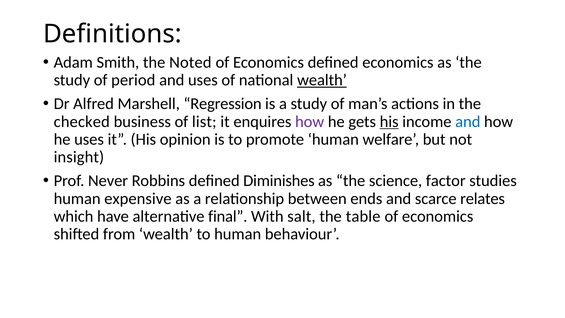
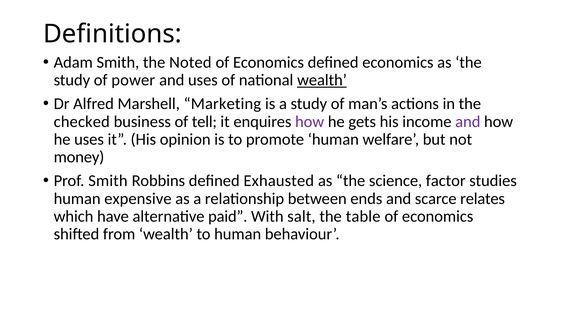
period: period -> power (133, 80)
Regression: Regression -> Marketing (222, 104)
list: list -> tell (204, 122)
his underline: present -> none (389, 122)
and colour: blue -> purple (468, 122)
insight: insight -> money (79, 157)
Prof Never: Never -> Smith (108, 181)
Diminishes: Diminishes -> Exhausted (279, 181)
final: final -> paid (228, 216)
